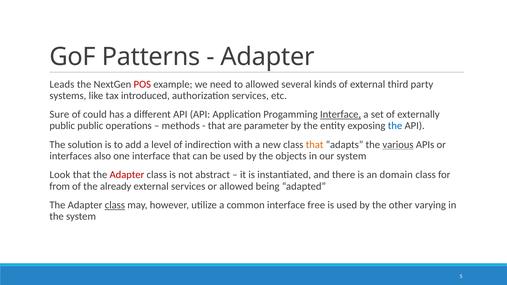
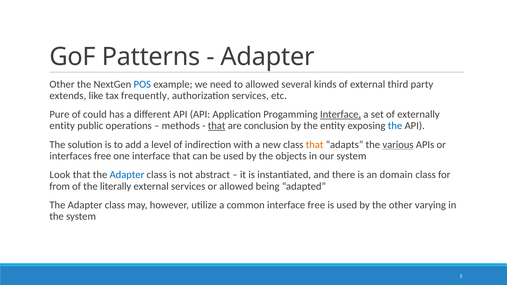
Leads: Leads -> Other (62, 84)
POS colour: red -> blue (142, 84)
systems: systems -> extends (68, 96)
introduced: introduced -> frequently (145, 96)
Sure: Sure -> Pure (59, 115)
public: public -> entity (62, 126)
that underline: none -> present (217, 126)
parameter: parameter -> conclusion (266, 126)
interfaces also: also -> free (103, 156)
Adapter colour: red -> blue (127, 175)
already: already -> literally (116, 186)
class underline: present -> none (115, 205)
